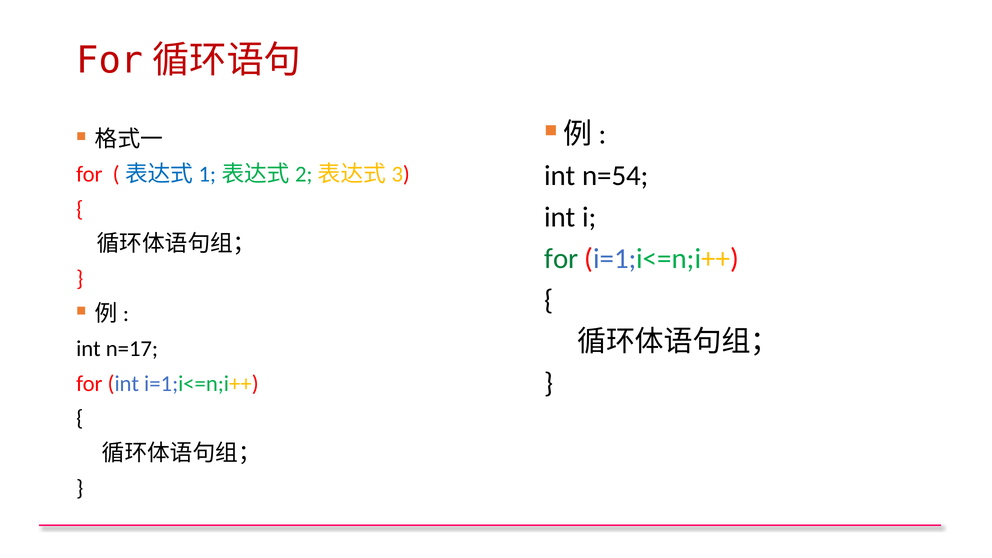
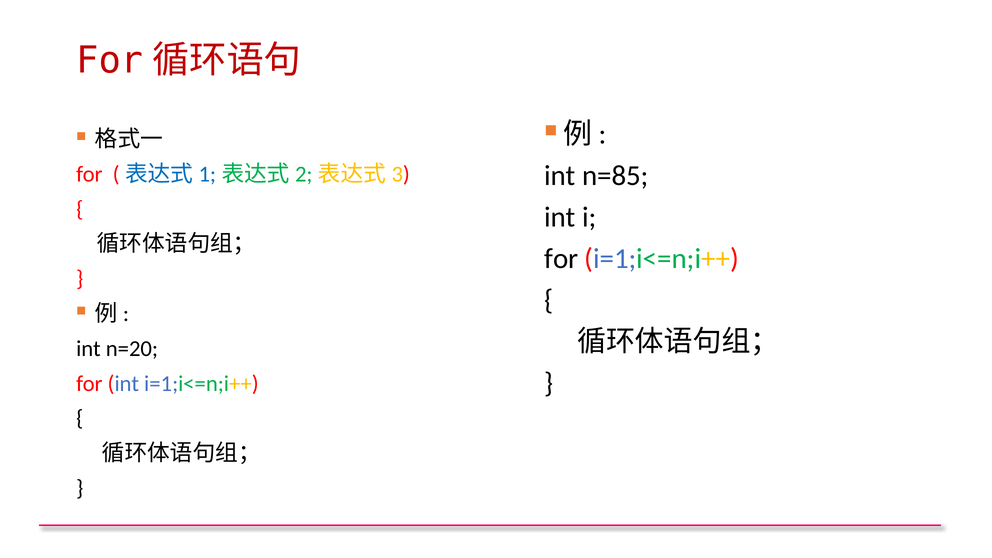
n=54: n=54 -> n=85 (615, 176)
for colour: green -> black (561, 259)
n=17: n=17 -> n=20 (132, 349)
